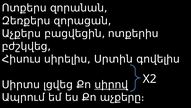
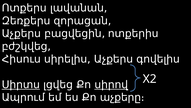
զորանան: զորանան -> լավանան (79, 8)
սիրելիս Սրտին: Սրտին -> Աչքերս (113, 59)
Սիրտս underline: none -> present (21, 84)
